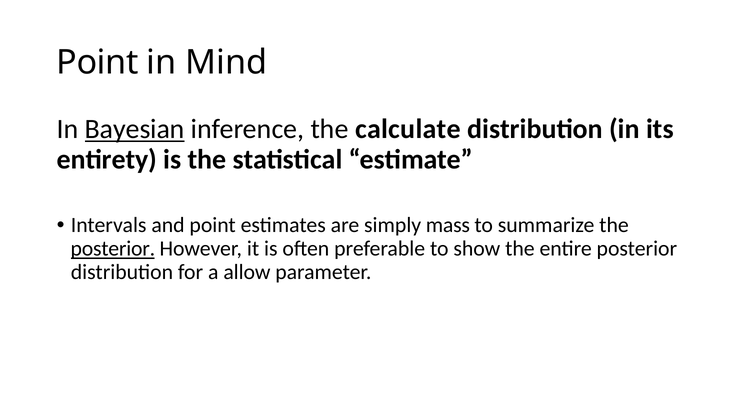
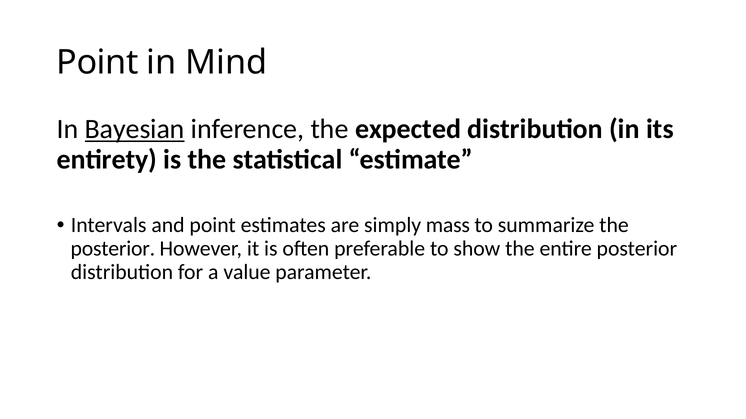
calculate: calculate -> expected (408, 129)
posterior underline: present -> none (113, 249)
allow: allow -> value (247, 273)
